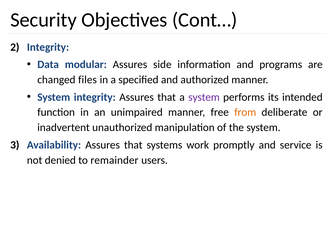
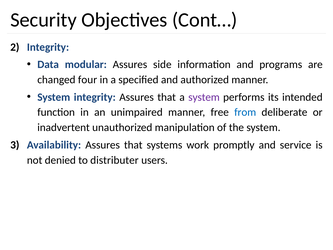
files: files -> four (88, 80)
from colour: orange -> blue (245, 112)
remainder: remainder -> distributer (114, 160)
